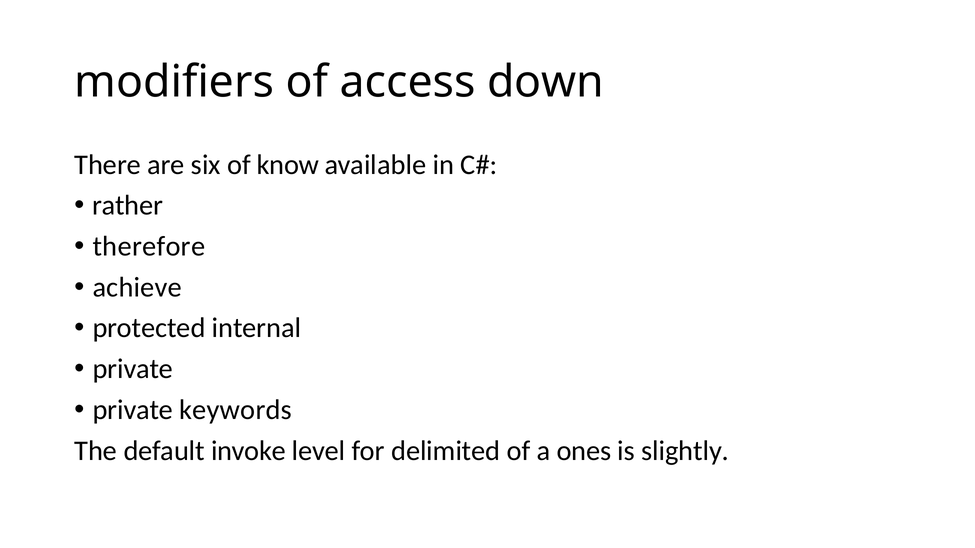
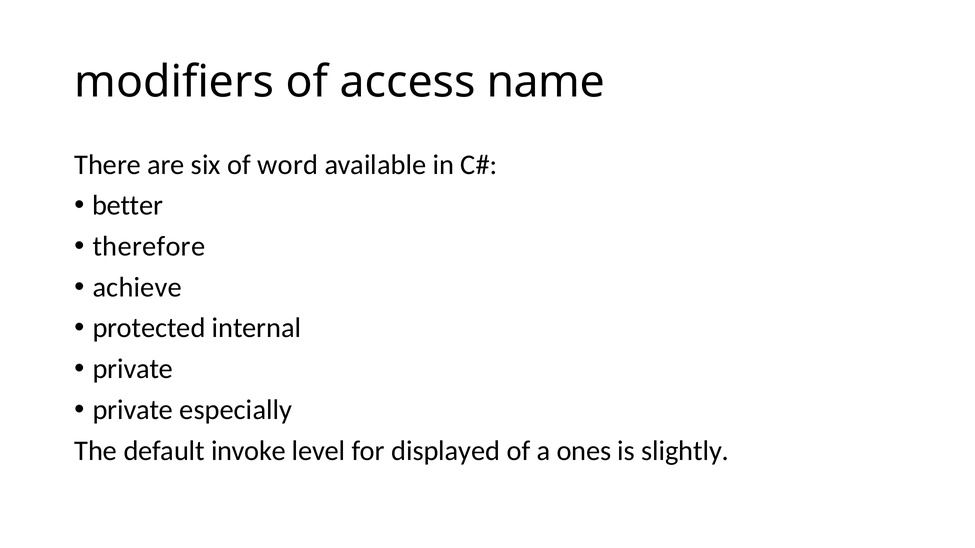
down: down -> name (546, 82)
know: know -> word (288, 165)
rather: rather -> better (128, 206)
keywords: keywords -> especially (236, 410)
delimited: delimited -> displayed (446, 451)
